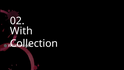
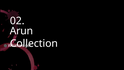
With: With -> Arun (21, 31)
